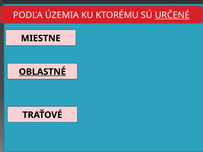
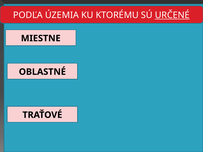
OBLASTNÉ underline: present -> none (42, 72)
